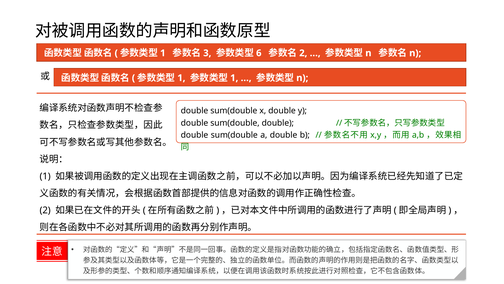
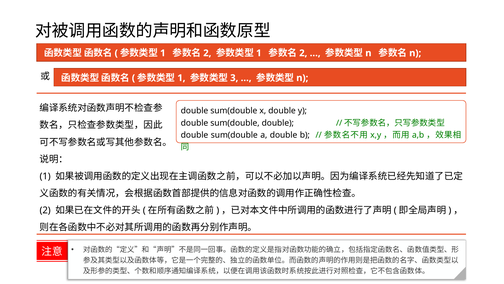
3: 3 -> 2 (207, 53)
6: 6 -> 1 (259, 53)
1: 1 -> 3 (234, 78)
